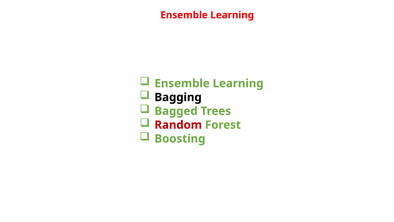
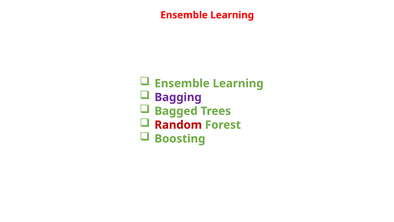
Bagging colour: black -> purple (178, 97)
